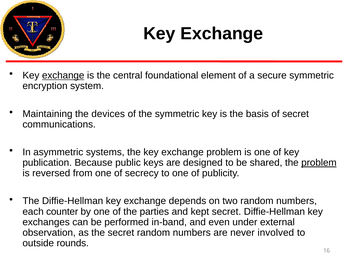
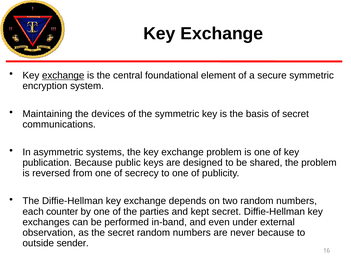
problem underline: present -> none (319, 163)
never involved: involved -> because (276, 233)
rounds: rounds -> sender (73, 243)
